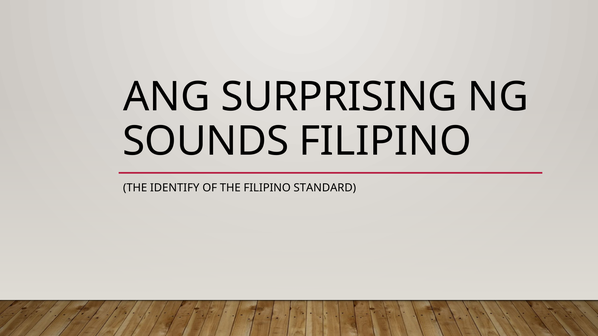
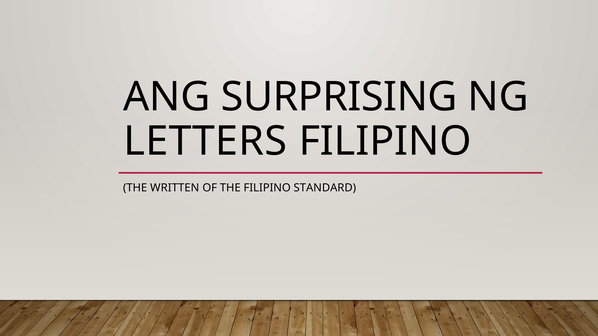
SOUNDS: SOUNDS -> LETTERS (205, 142)
IDENTIFY: IDENTIFY -> WRITTEN (175, 188)
